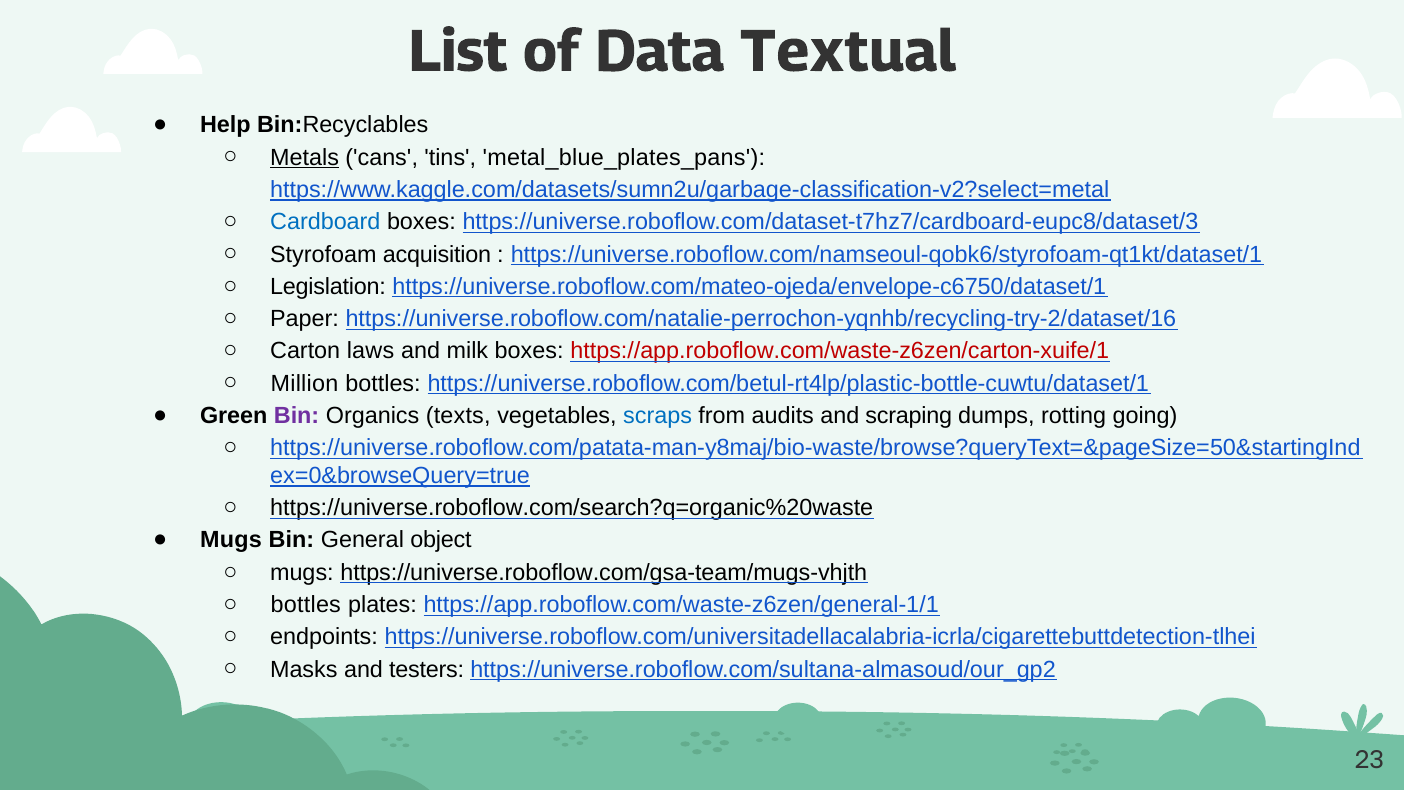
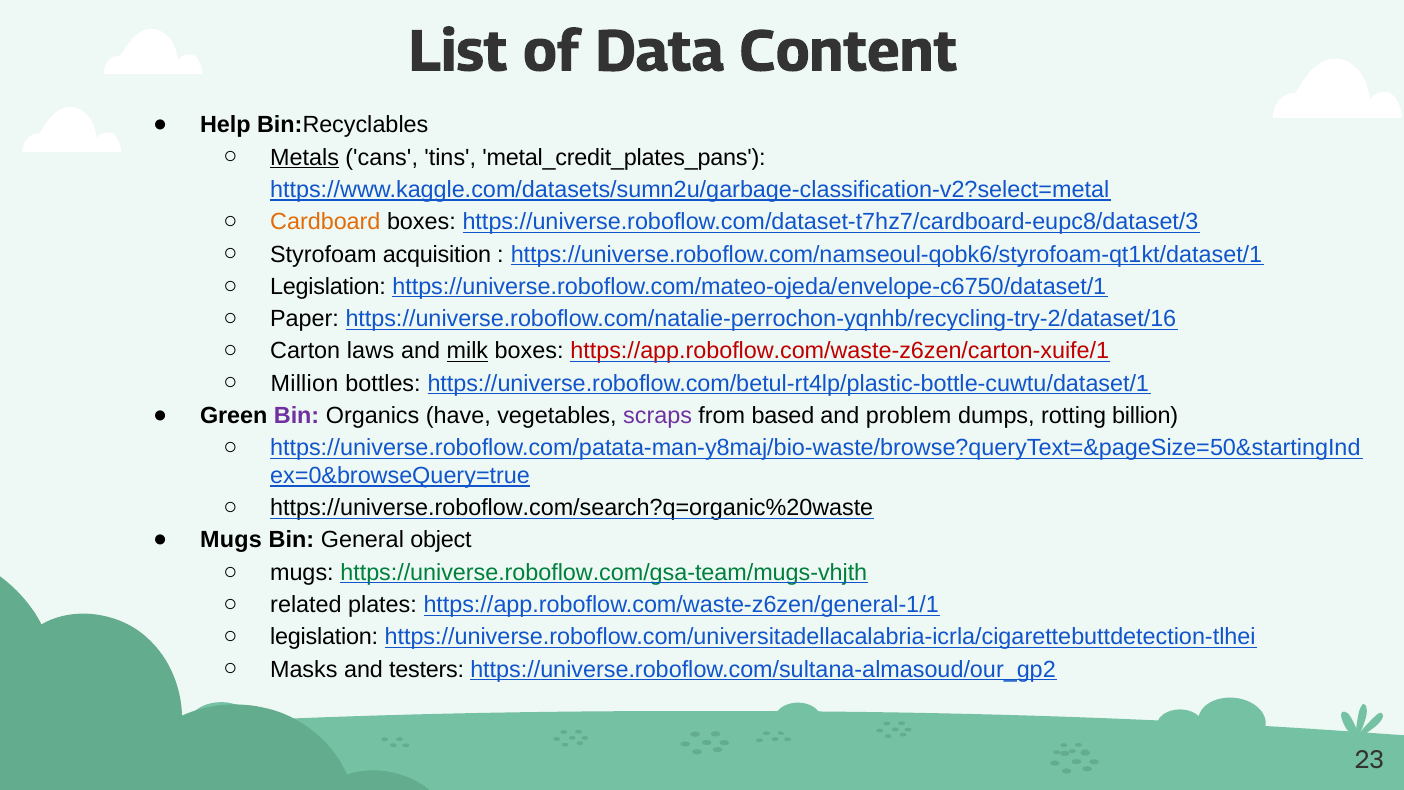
Textual: Textual -> Content (848, 52)
metal_blue_plates_pans: metal_blue_plates_pans -> metal_credit_plates_pans (624, 157)
Cardboard colour: blue -> orange (325, 222)
milk underline: none -> present (467, 351)
texts: texts -> have (458, 416)
scraps colour: blue -> purple (658, 416)
audits: audits -> based (783, 416)
scraping: scraping -> problem (909, 416)
going: going -> billion (1145, 416)
https://universe.roboflow.com/gsa-team/mugs-vhjth colour: black -> green (604, 572)
bottles: bottles -> related (306, 605)
endpoints: endpoints -> legislation (324, 637)
